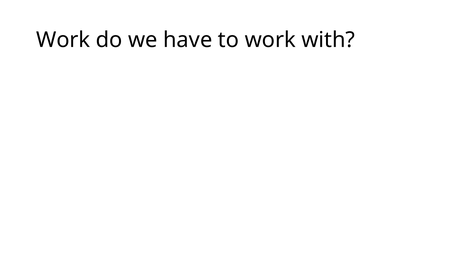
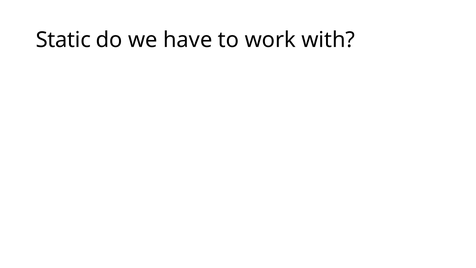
Work: Work -> Static (63, 40)
